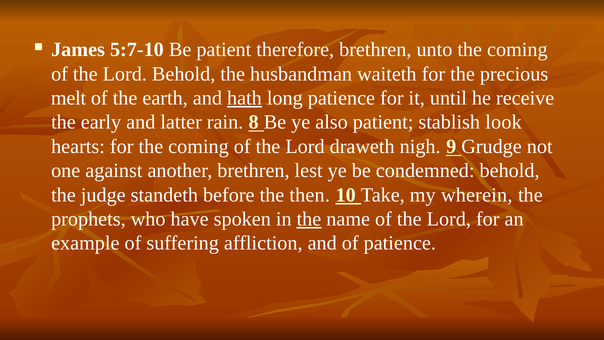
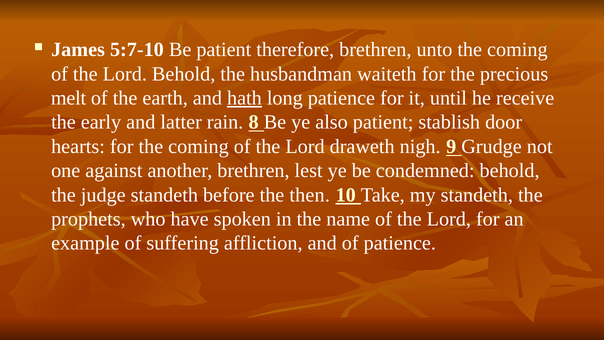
look: look -> door (504, 123)
my wherein: wherein -> standeth (477, 195)
the underline: present -> none (309, 219)
